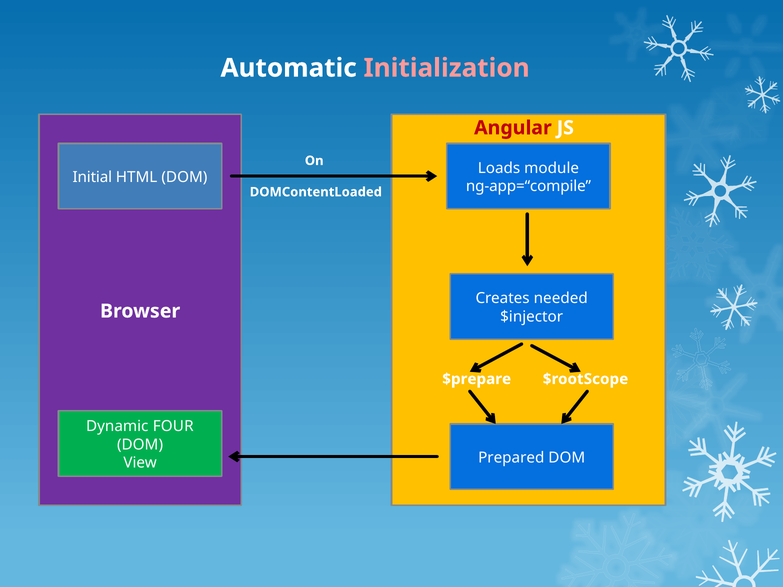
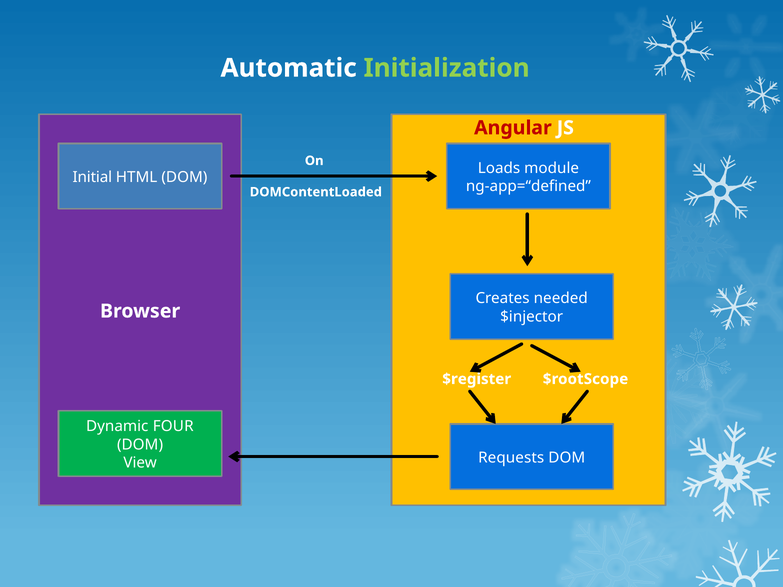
Initialization colour: pink -> light green (447, 68)
ng-app=“compile: ng-app=“compile -> ng-app=“defined (528, 186)
$prepare: $prepare -> $register (477, 379)
Prepared: Prepared -> Requests (511, 458)
